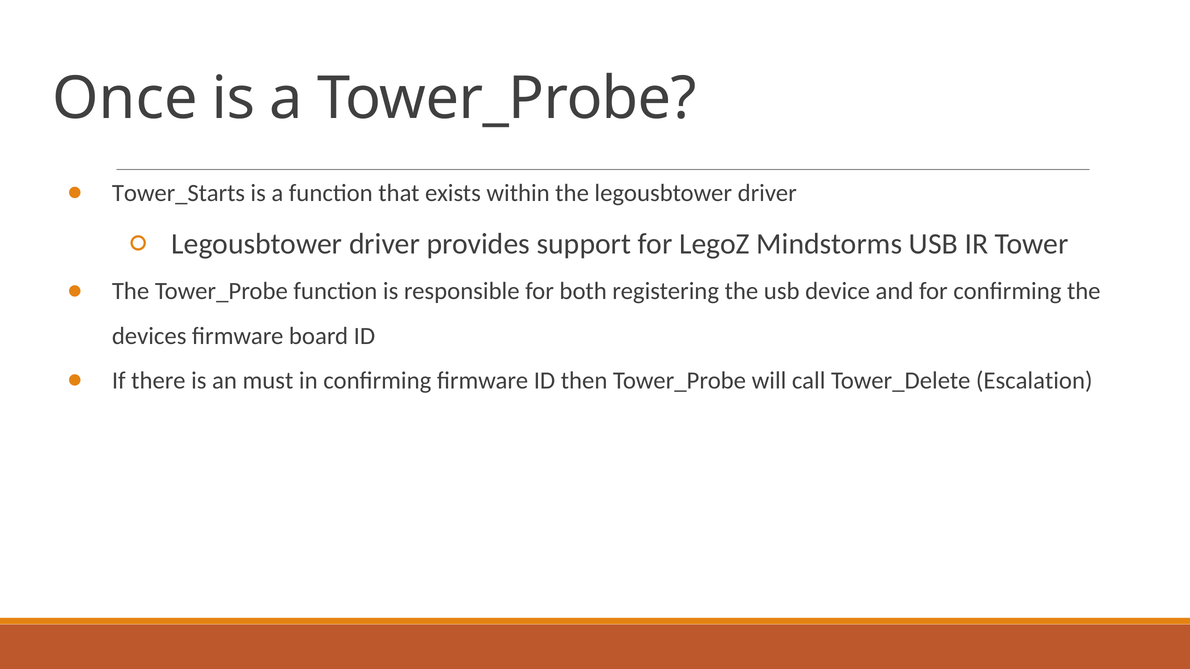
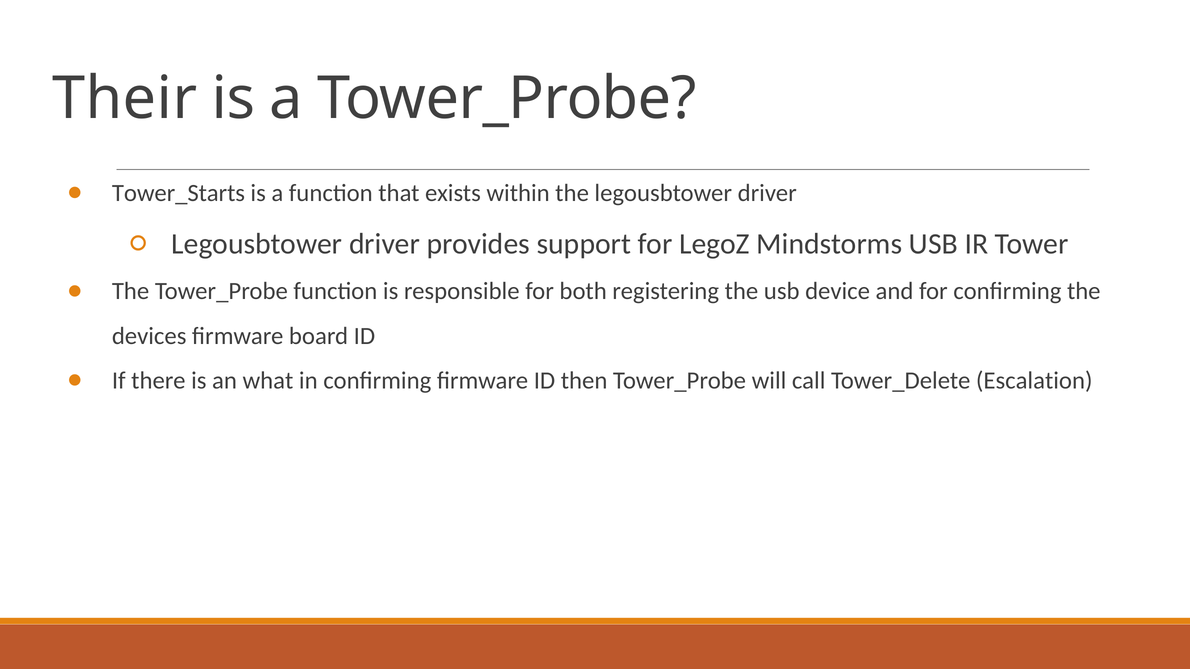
Once: Once -> Their (125, 99)
must: must -> what (268, 381)
